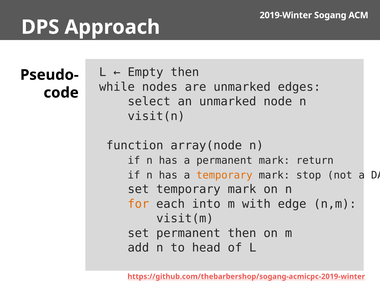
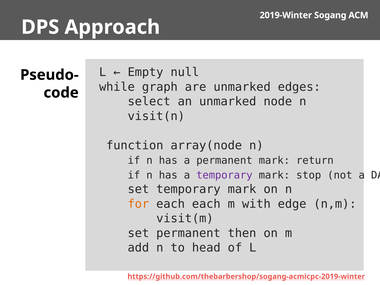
Empty then: then -> null (185, 72)
nodes: nodes -> graph (160, 87)
temporary colour: orange -> purple (224, 175)
each into: into -> each (206, 204)
